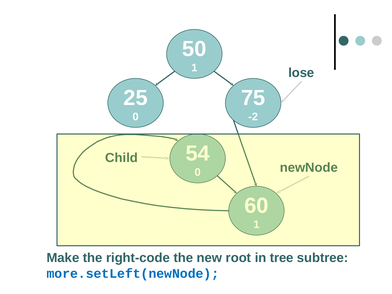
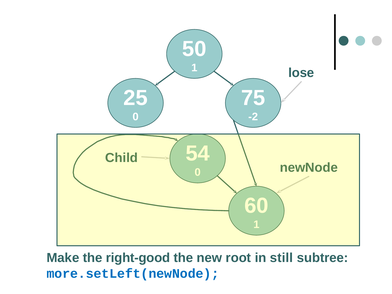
right-code: right-code -> right-good (138, 258)
tree: tree -> still (281, 258)
